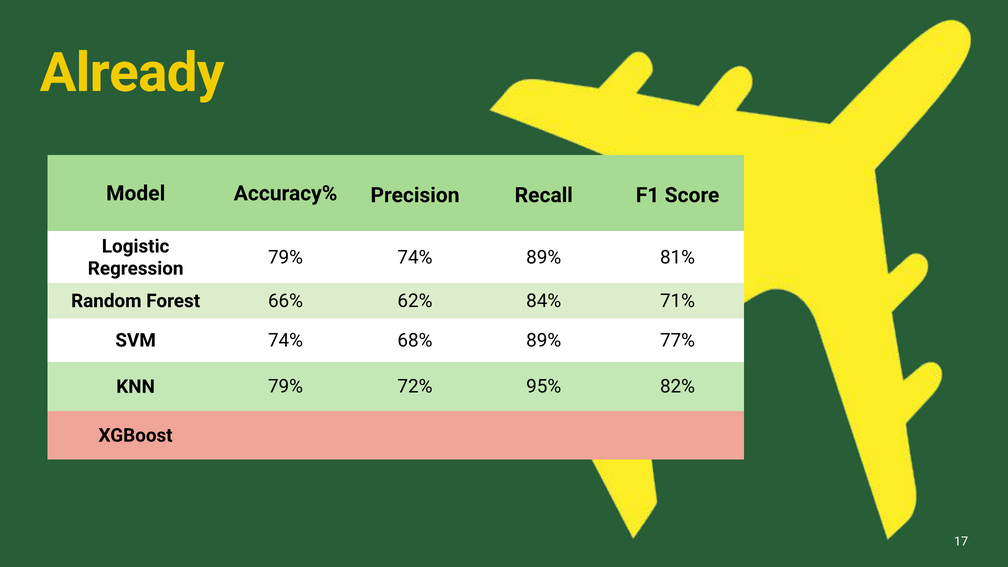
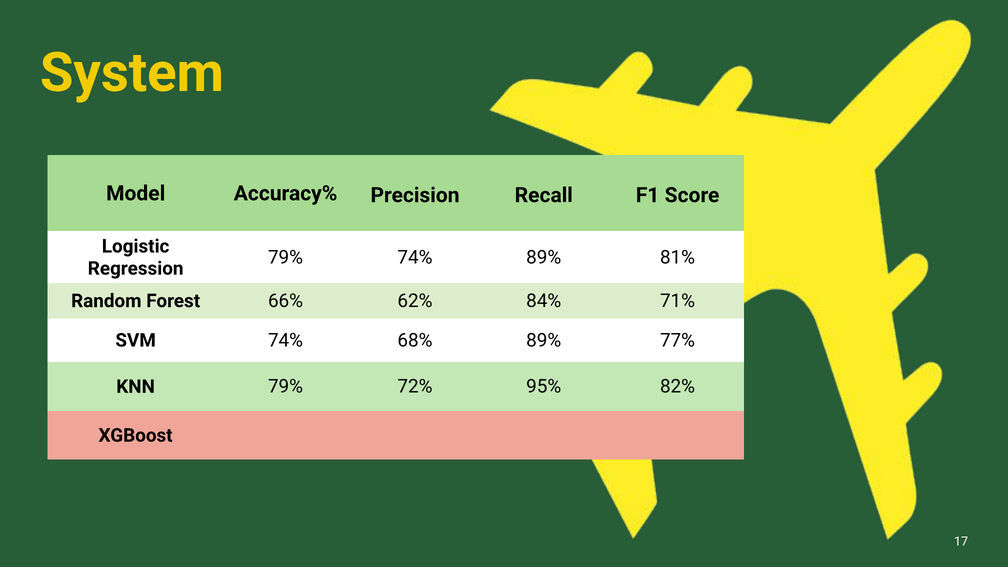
Already: Already -> System (132, 73)
